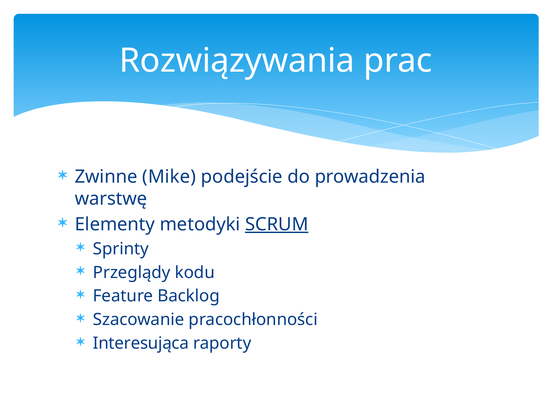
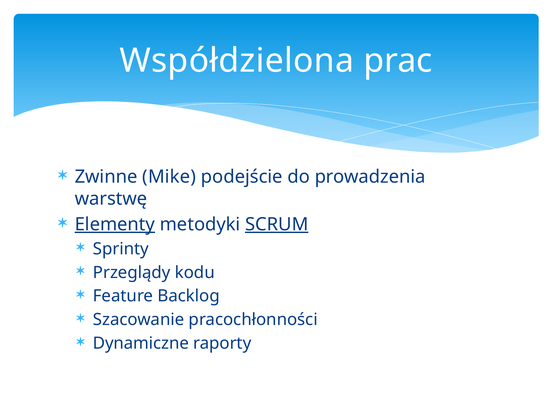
Rozwiązywania: Rozwiązywania -> Współdzielona (237, 61)
Elementy underline: none -> present (115, 224)
Interesująca: Interesująca -> Dynamiczne (141, 343)
